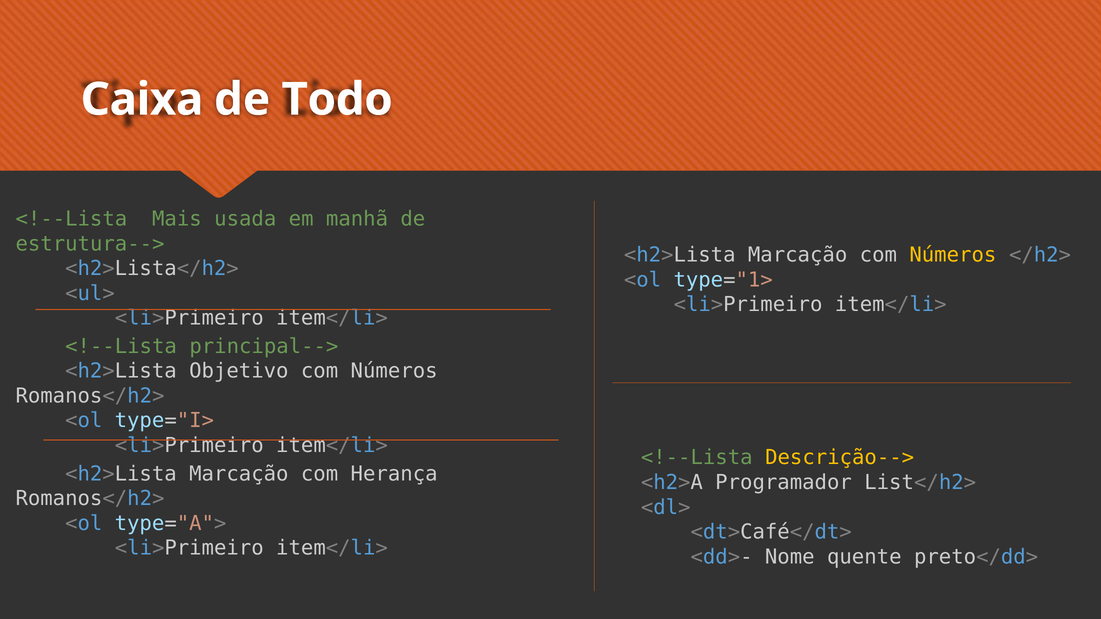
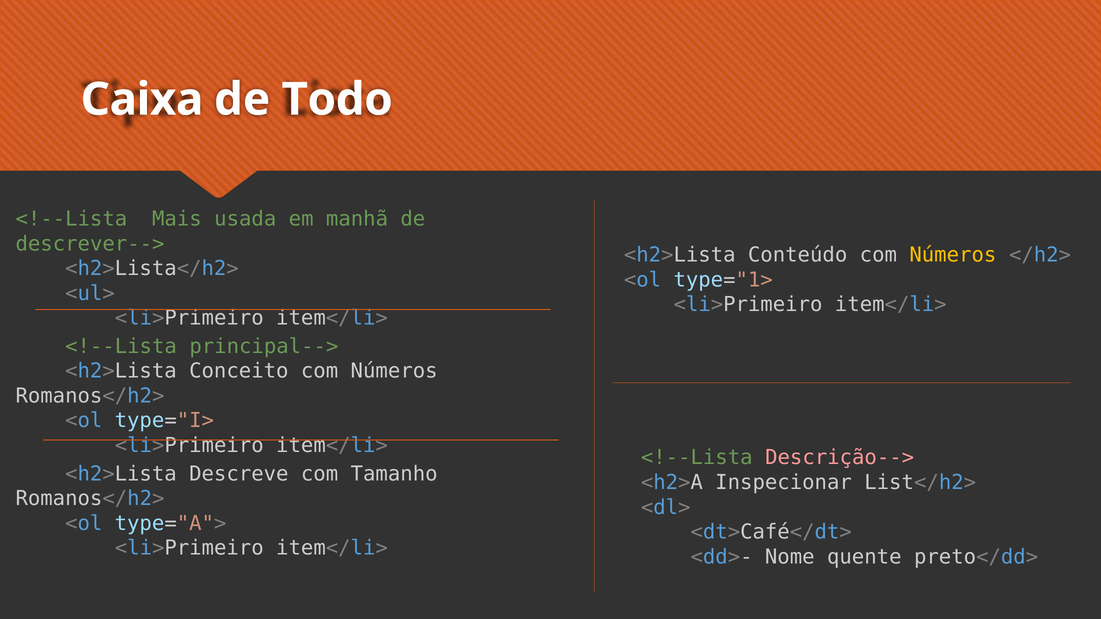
estrutura-->: estrutura--> -> descrever--> (90, 244)
Marcação: Marcação -> Conteúdo (798, 255)
Objetivo: Objetivo -> Conceito (239, 371)
Descrição--> colour: yellow -> pink (840, 458)
Marcação: Marcação -> Descreve (239, 474)
Herança: Herança -> Tamanho (394, 474)
Programador: Programador -> Inspecionar (784, 483)
